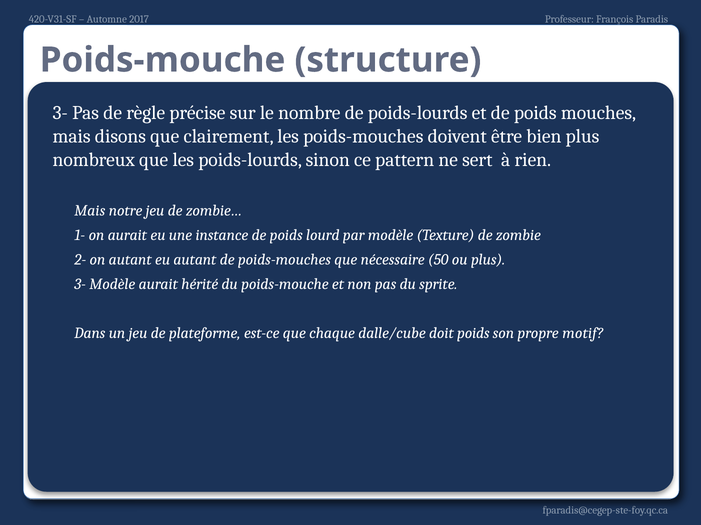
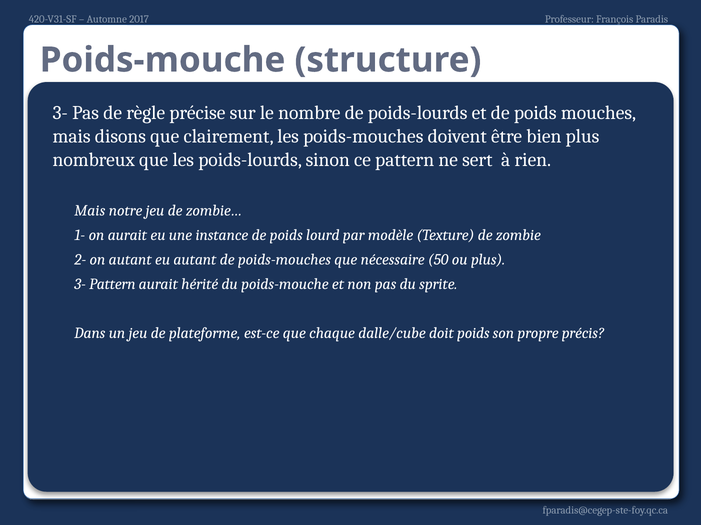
3- Modèle: Modèle -> Pattern (112, 285)
motif: motif -> précis (583, 334)
